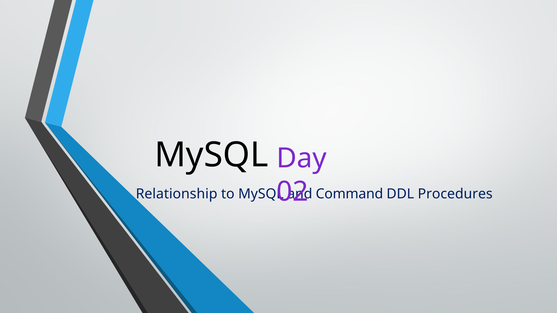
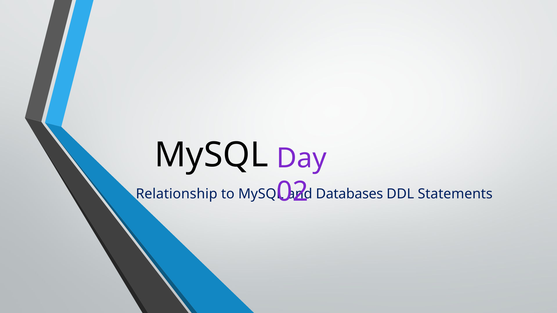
Command: Command -> Databases (349, 194)
Procedures: Procedures -> Statements (455, 194)
